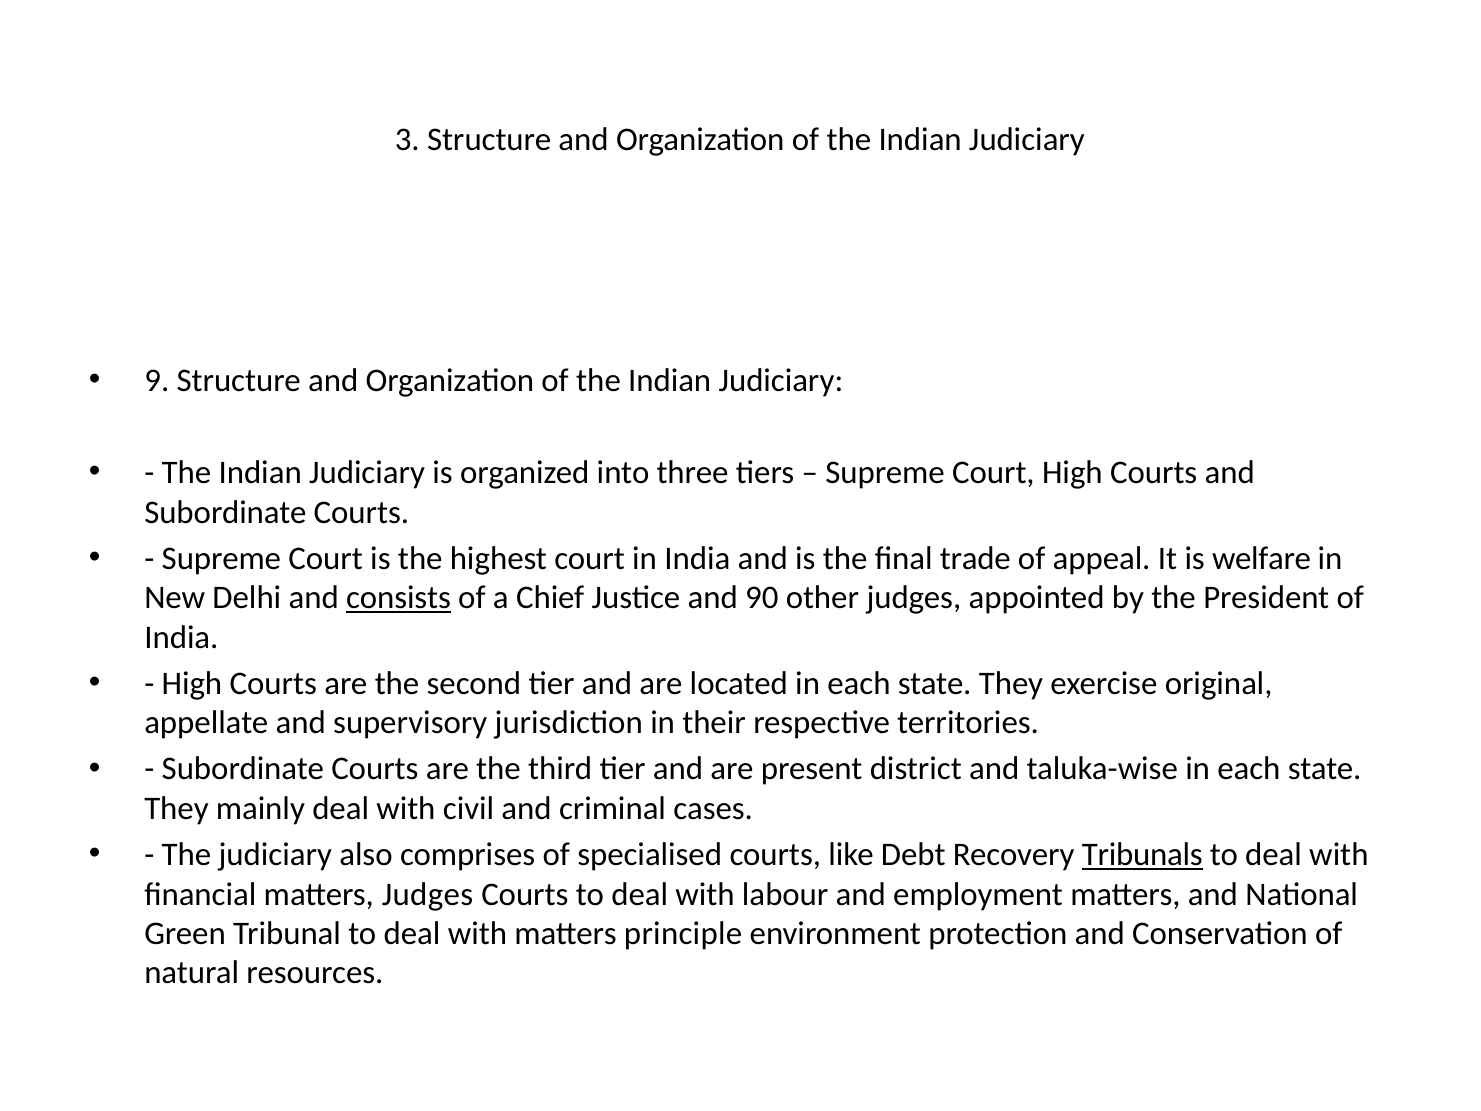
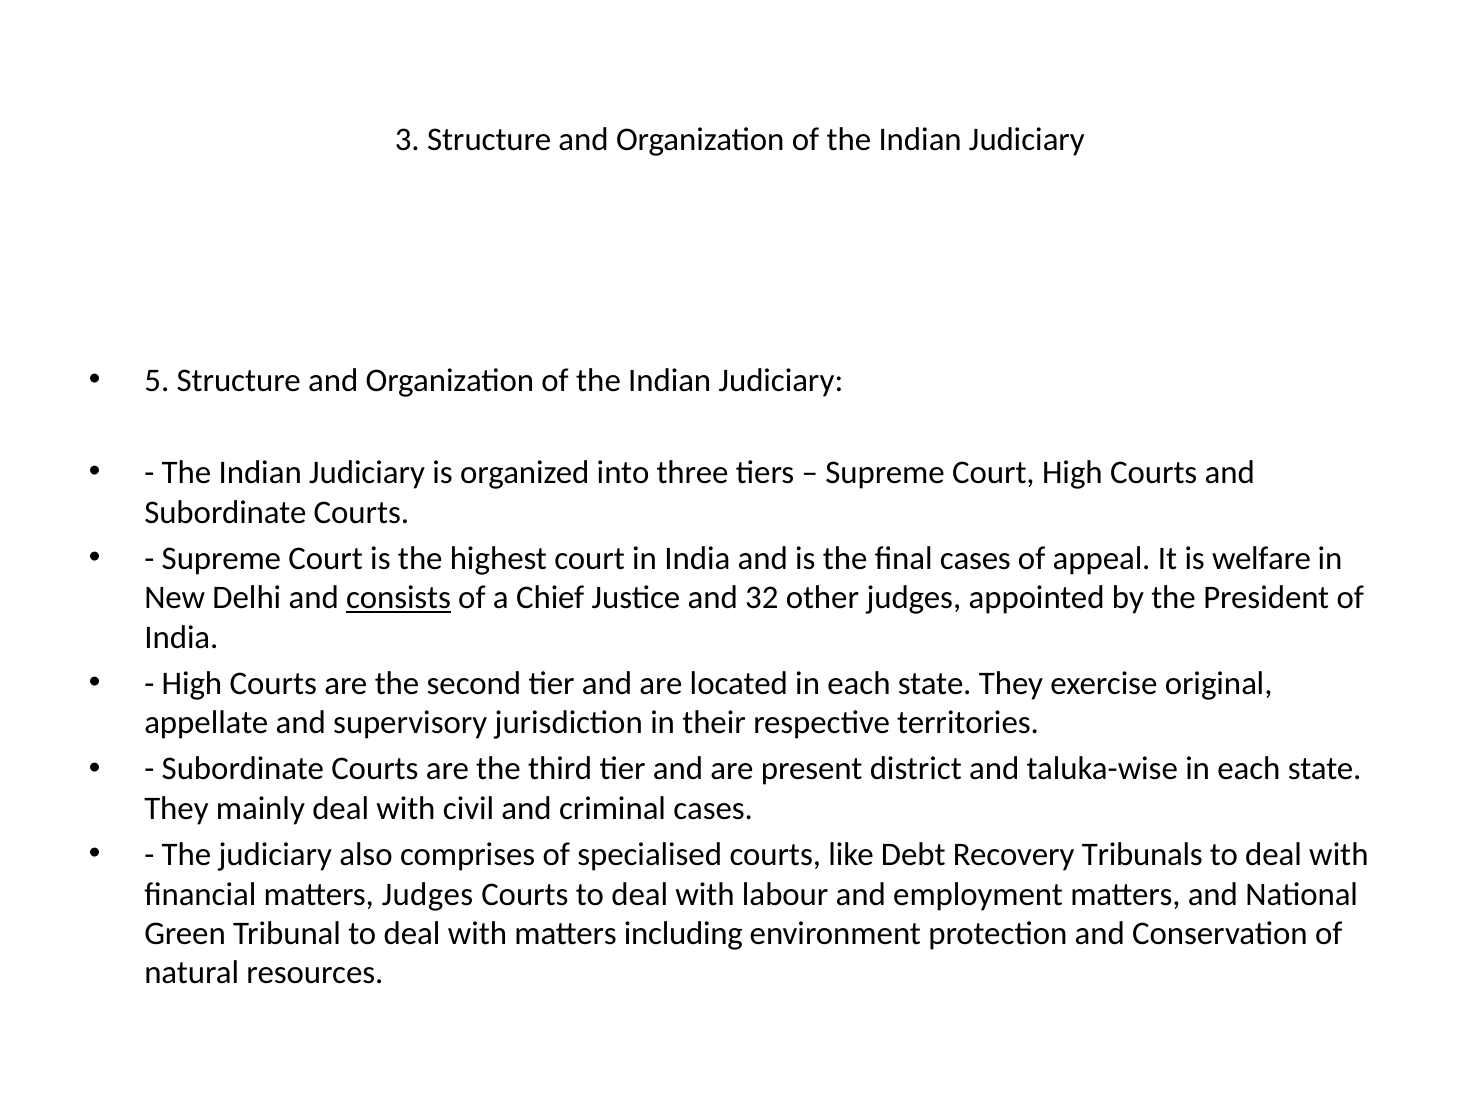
9: 9 -> 5 (157, 381)
final trade: trade -> cases (975, 558)
90: 90 -> 32 (762, 598)
Tribunals underline: present -> none (1142, 854)
principle: principle -> including (683, 933)
